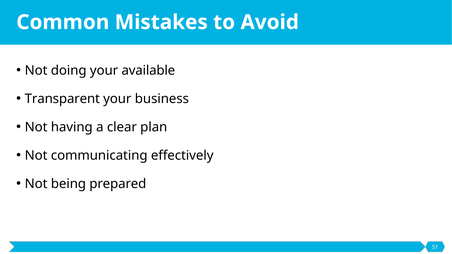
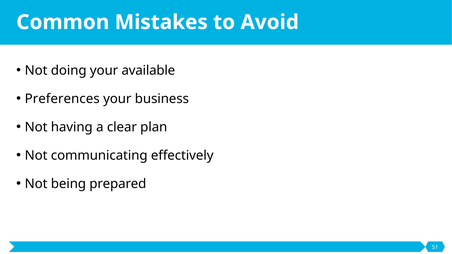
Transparent: Transparent -> Preferences (62, 99)
